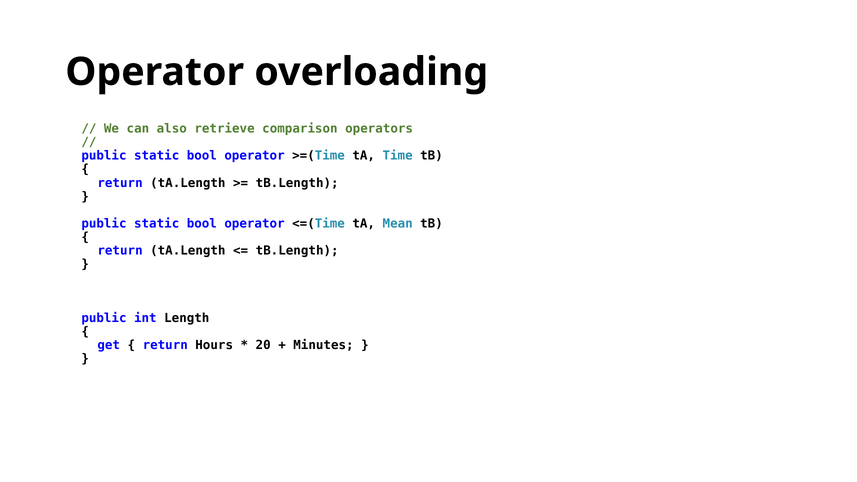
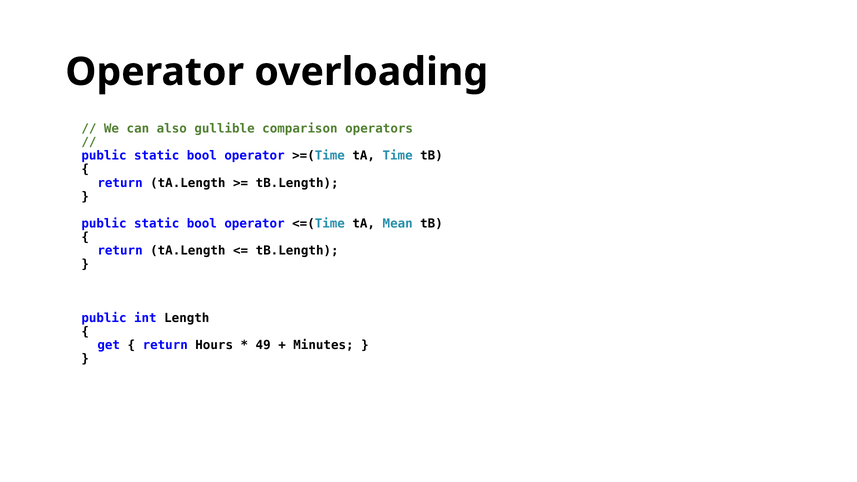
retrieve: retrieve -> gullible (225, 129)
20: 20 -> 49 (263, 345)
